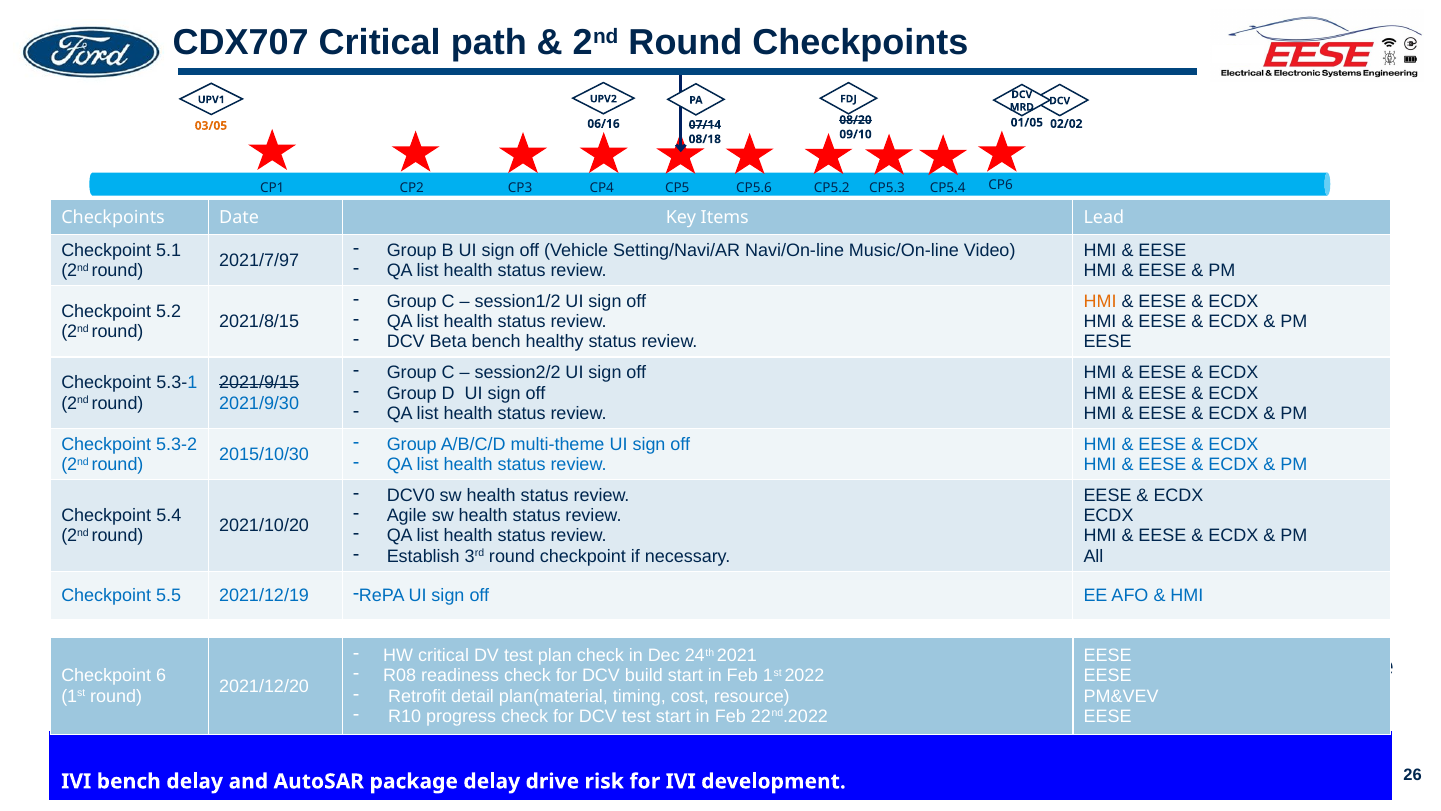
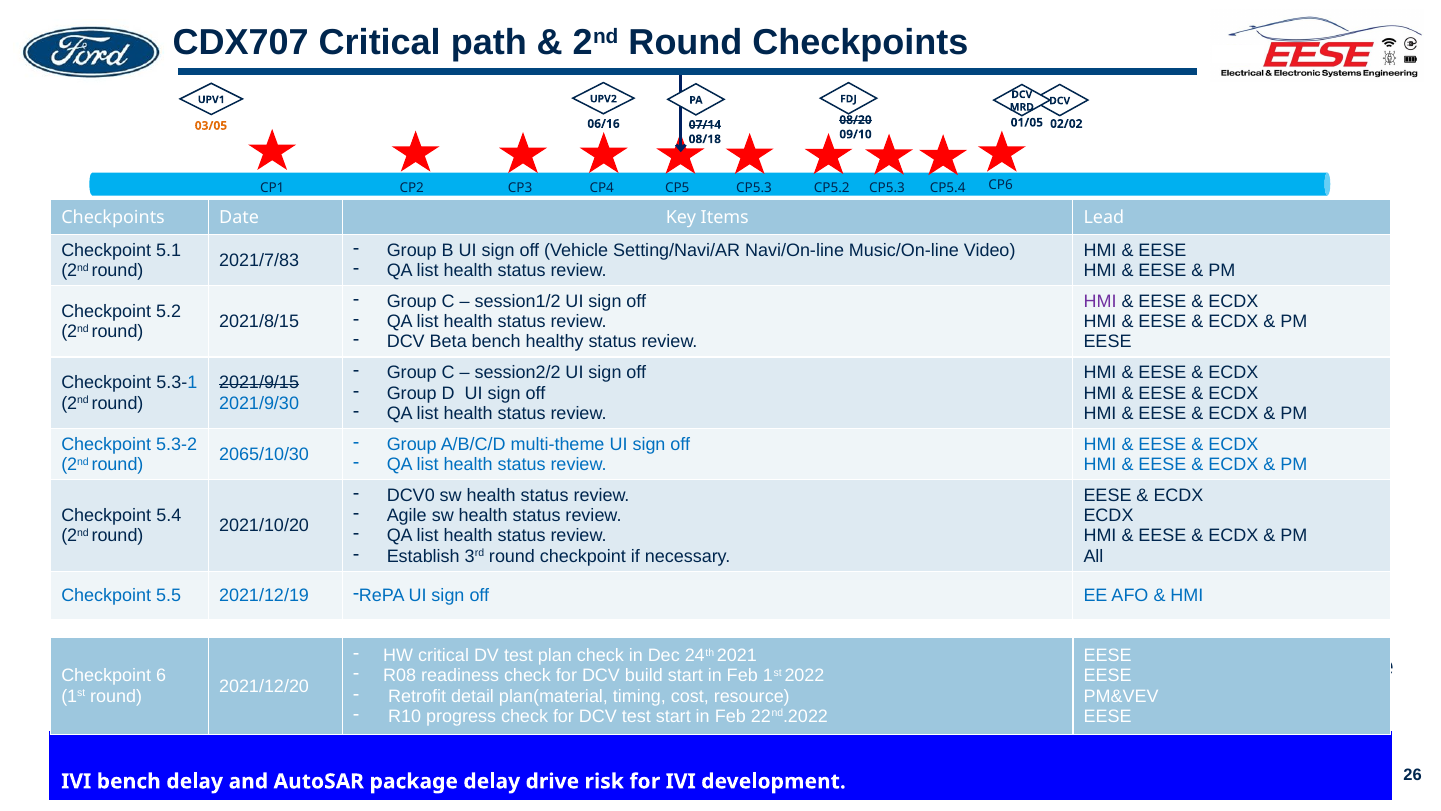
CP5.6: CP5.6 -> CP5.3 (754, 188)
2021/7/97: 2021/7/97 -> 2021/7/83 (259, 260)
HMI colour: orange -> purple (1100, 301)
2015/10/30: 2015/10/30 -> 2065/10/30 (264, 454)
